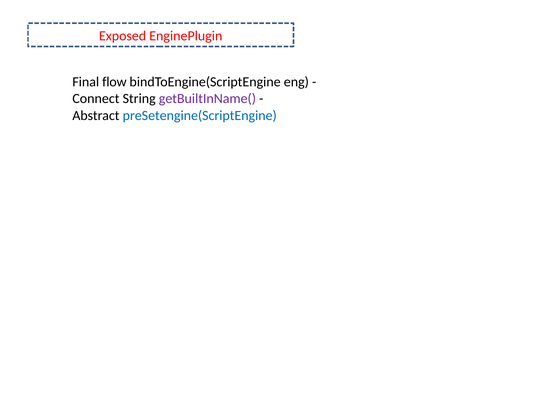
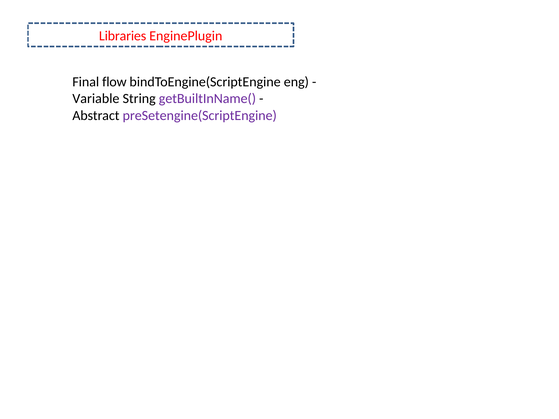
Exposed: Exposed -> Libraries (123, 36)
Connect: Connect -> Variable (96, 99)
preSetengine(ScriptEngine colour: blue -> purple (200, 116)
